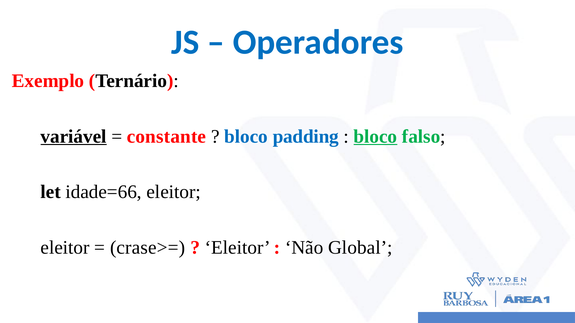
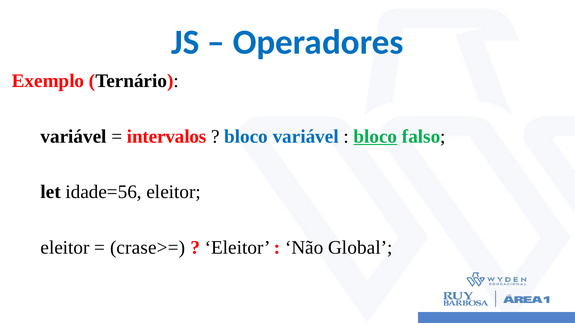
variável underline: present -> none (74, 137)
constante: constante -> intervalos (167, 137)
bloco padding: padding -> variável (306, 137)
idade=66: idade=66 -> idade=56 (104, 192)
